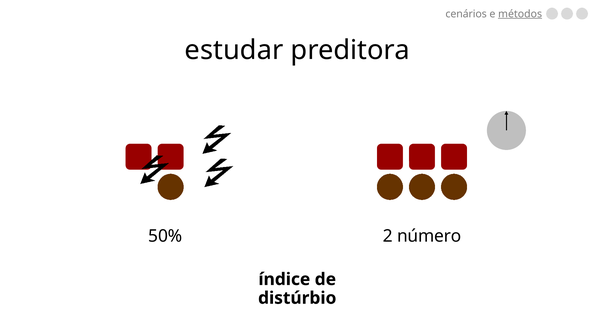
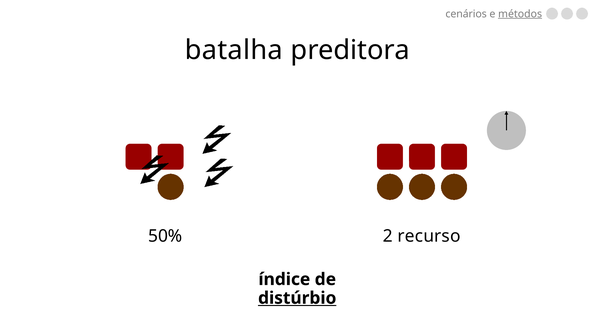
estudar: estudar -> batalha (234, 50)
número: número -> recurso (429, 236)
distúrbio underline: none -> present (297, 298)
